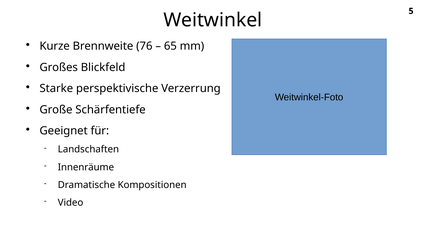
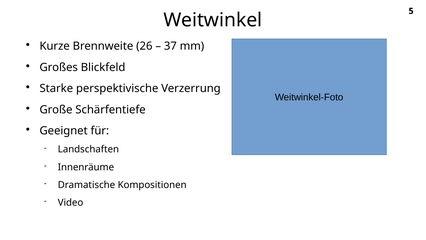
76: 76 -> 26 (144, 46)
65: 65 -> 37 (170, 46)
